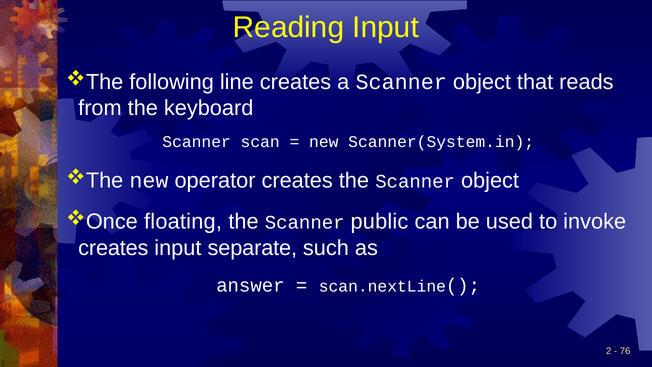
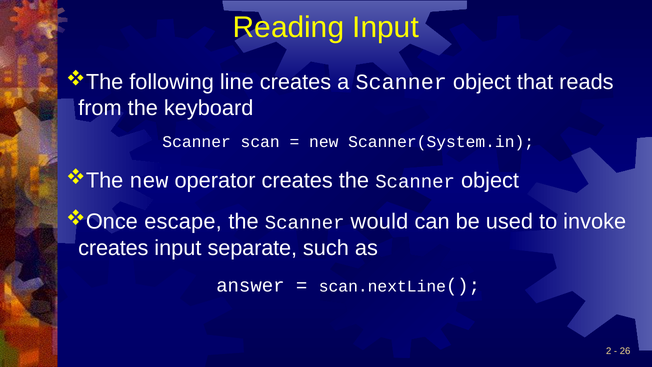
floating: floating -> escape (183, 222)
public: public -> would (379, 222)
76: 76 -> 26 (625, 351)
